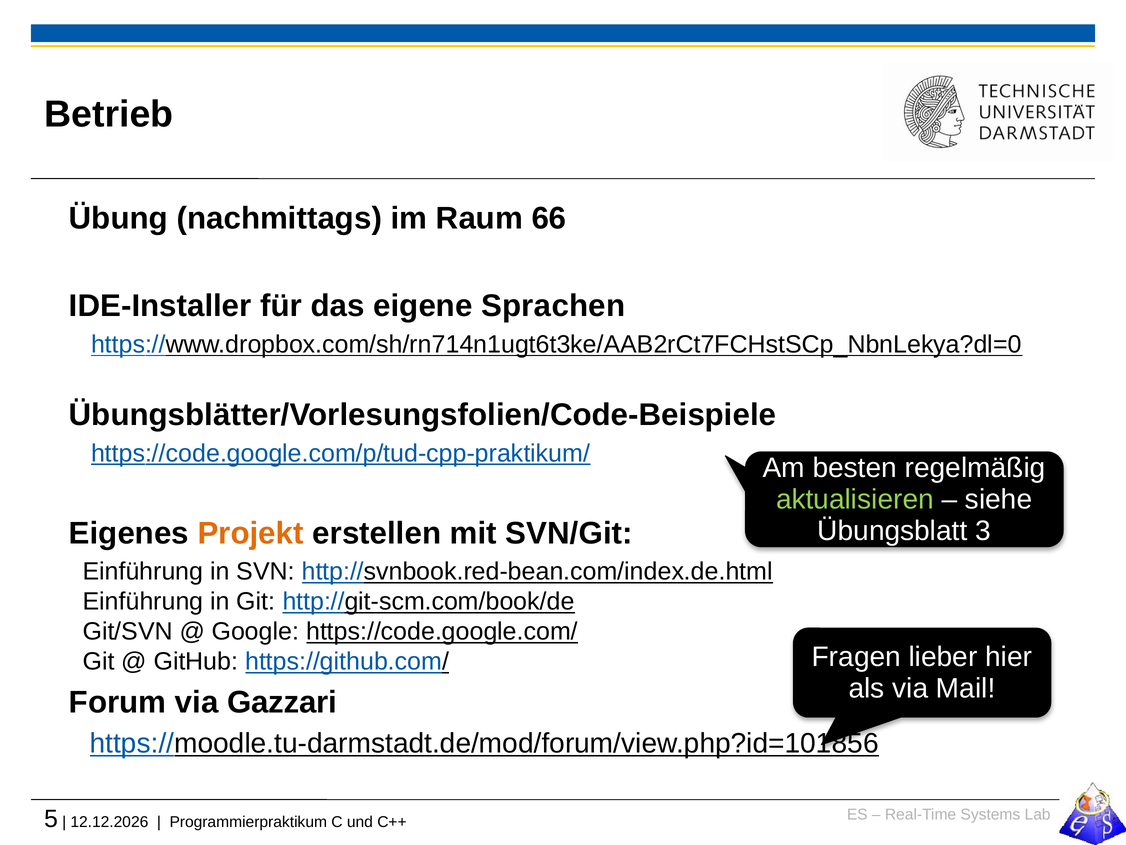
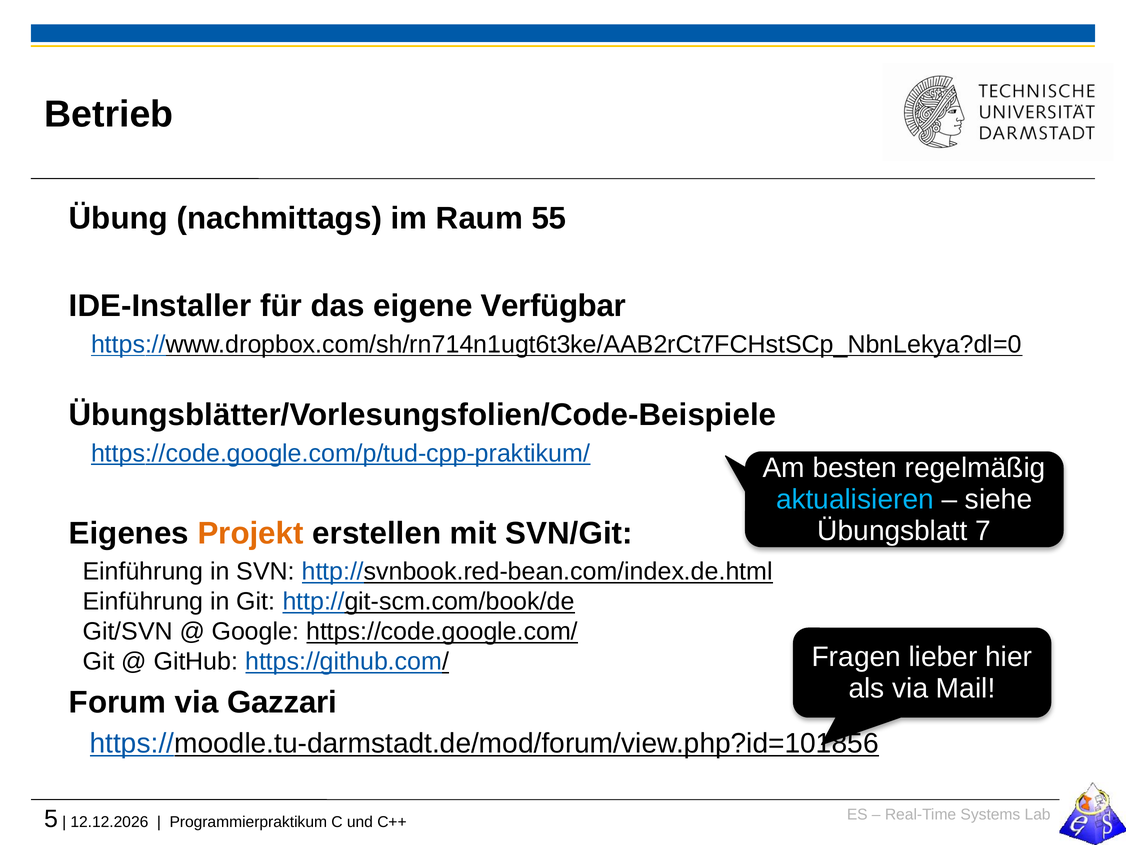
66: 66 -> 55 (549, 218)
Sprachen: Sprachen -> Verfügbar (553, 306)
aktualisieren colour: light green -> light blue (855, 499)
3: 3 -> 7 (983, 531)
